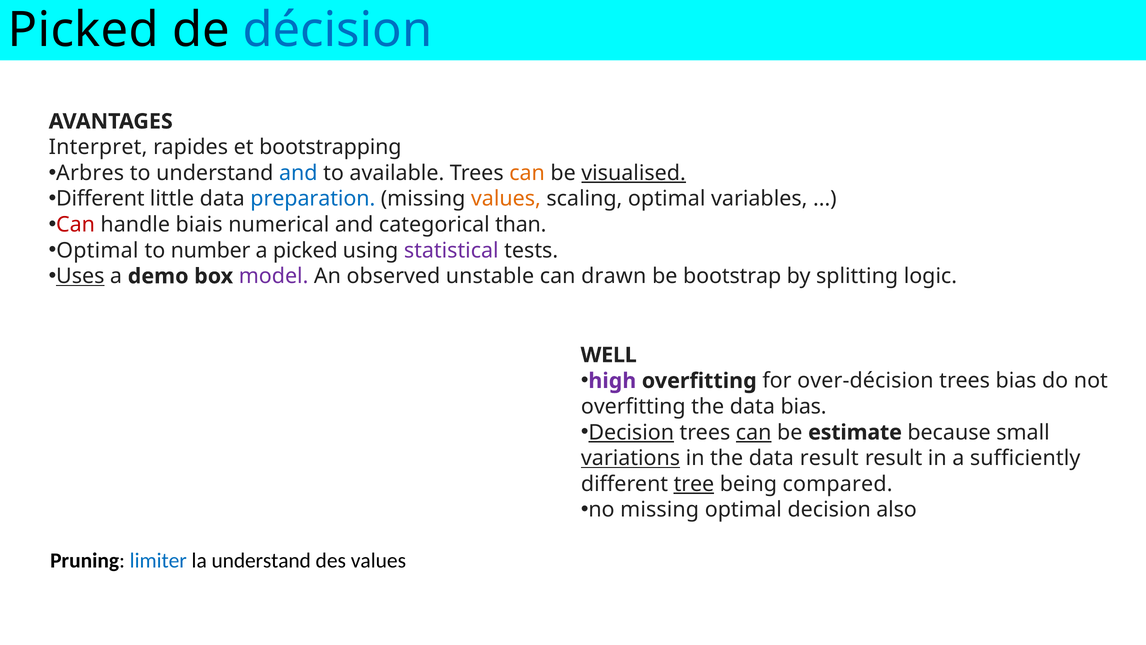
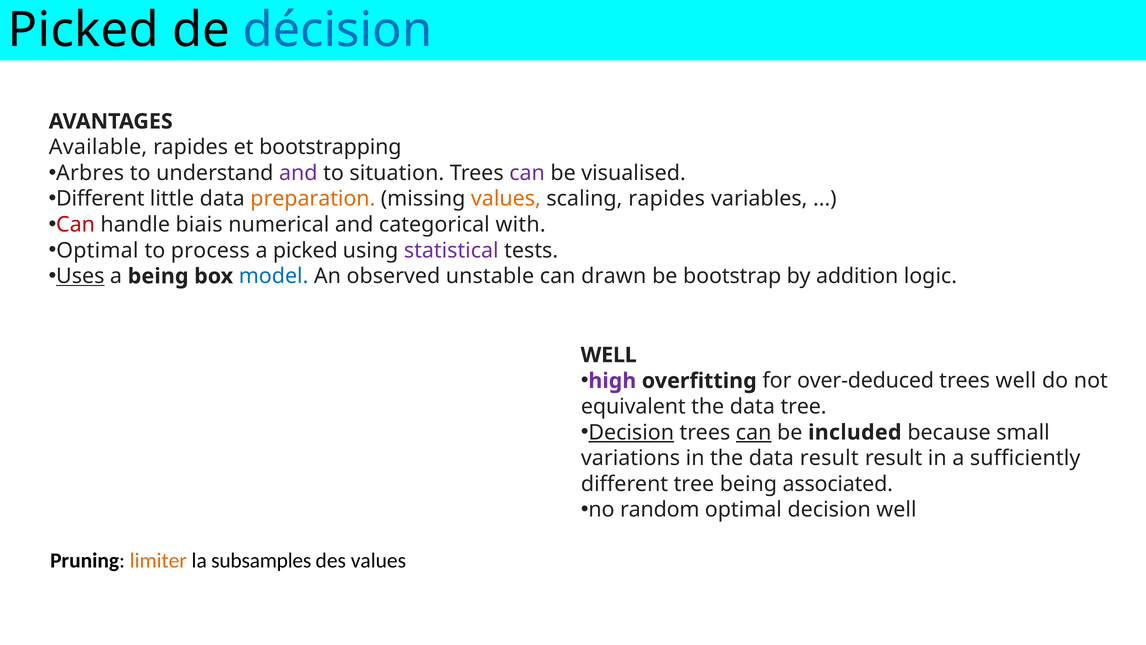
Interpret: Interpret -> Available (98, 147)
and colour: blue -> purple (298, 173)
available: available -> situation (397, 173)
can colour: orange -> purple (527, 173)
visualised underline: present -> none (634, 173)
preparation colour: blue -> orange (313, 199)
scaling optimal: optimal -> rapides (667, 199)
than: than -> with (521, 225)
number: number -> process (210, 250)
a demo: demo -> being (158, 276)
model colour: purple -> blue (274, 276)
splitting: splitting -> addition (857, 276)
over-décision: over-décision -> over-deduced (866, 381)
trees bias: bias -> well (1016, 381)
overfitting: overfitting -> equivalent (633, 406)
data bias: bias -> tree (804, 406)
estimate: estimate -> included (855, 432)
variations underline: present -> none (631, 458)
tree underline: present -> none (694, 484)
compared: compared -> associated (838, 484)
no missing: missing -> random (660, 510)
decision also: also -> well (896, 510)
limiter colour: blue -> orange (158, 560)
la understand: understand -> subsamples (261, 560)
